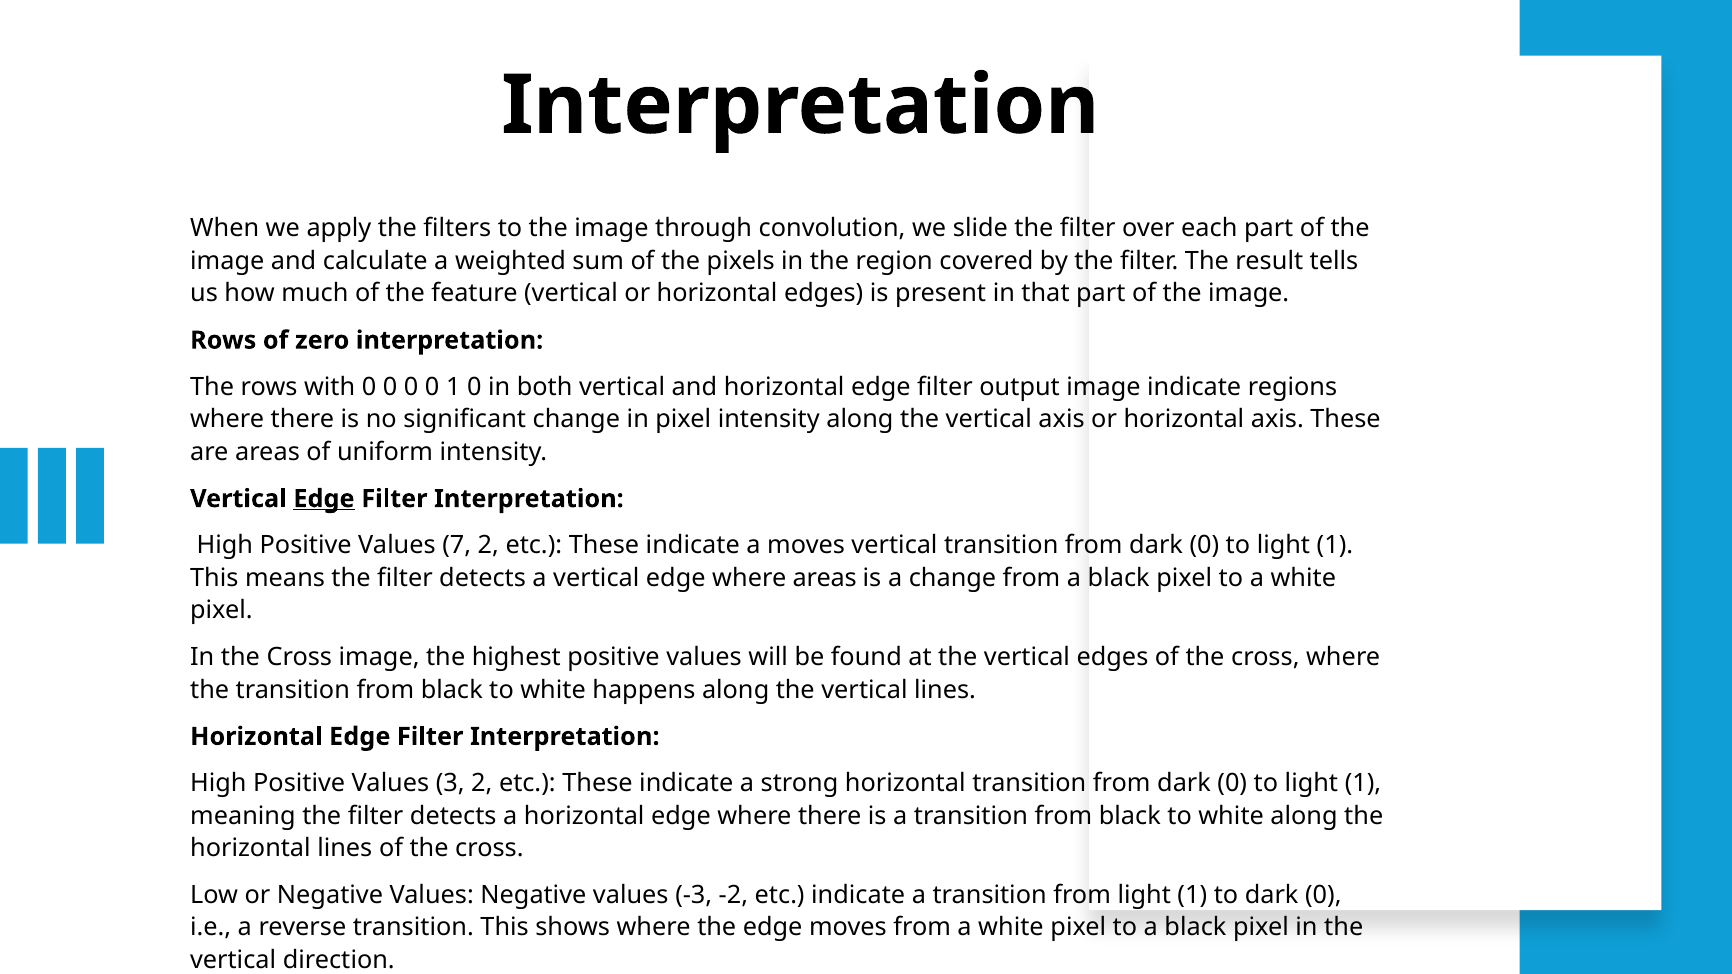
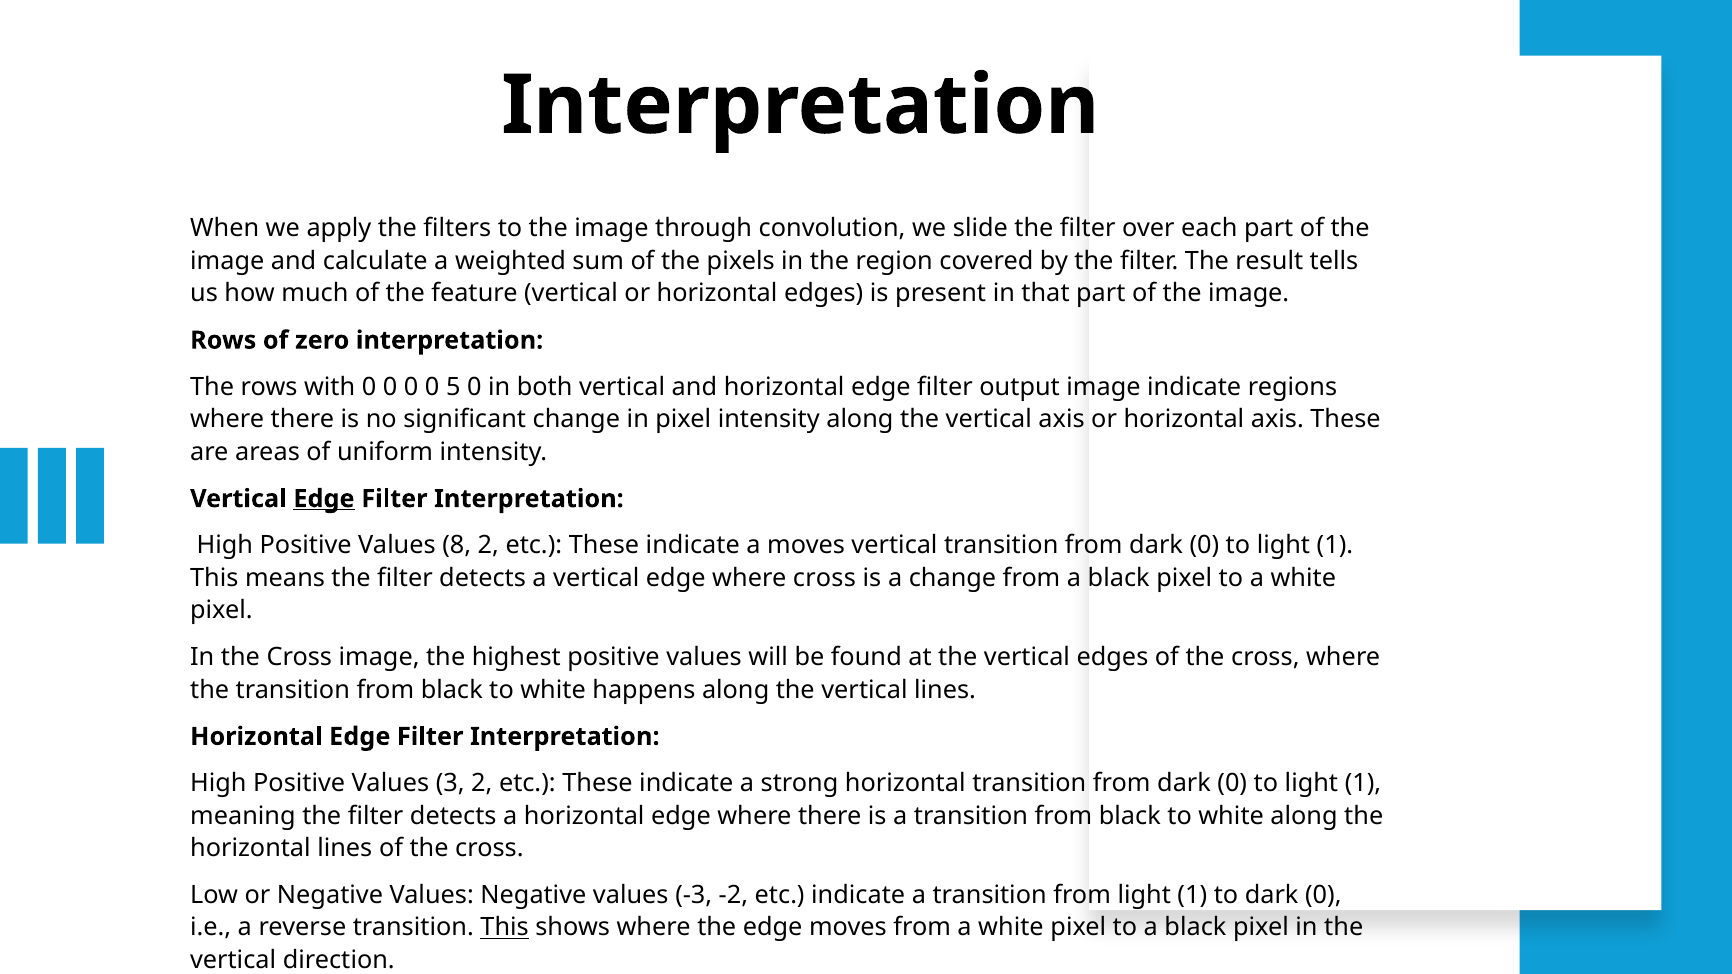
0 1: 1 -> 5 (453, 387)
7: 7 -> 8 (457, 546)
where areas: areas -> cross (824, 578)
This underline: none -> present (505, 928)
